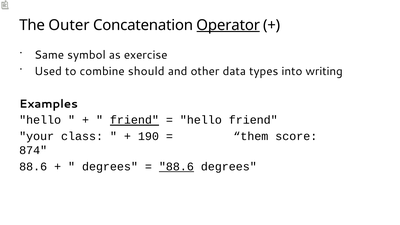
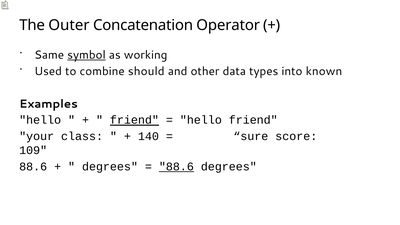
Operator underline: present -> none (228, 25)
symbol underline: none -> present (86, 55)
exercise: exercise -> working (146, 55)
writing: writing -> known (324, 71)
190: 190 -> 140 (148, 136)
them: them -> sure (251, 136)
874: 874 -> 109 (33, 150)
